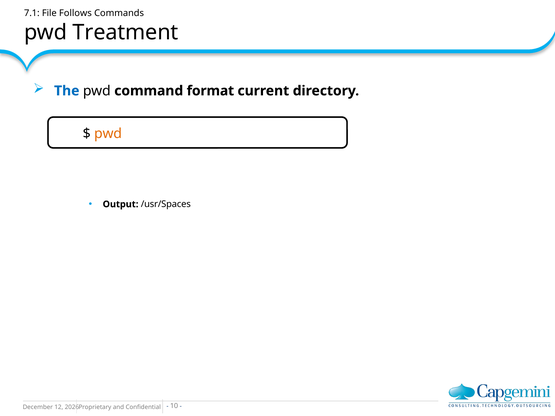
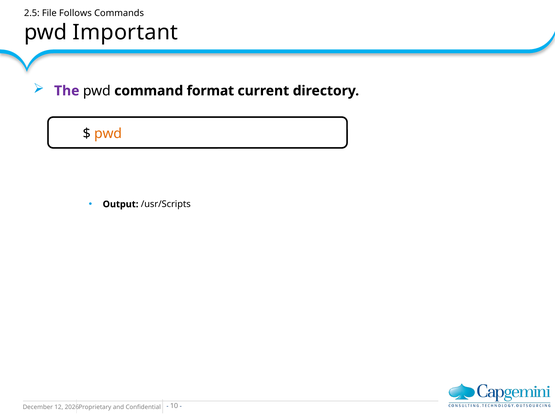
7.1: 7.1 -> 2.5 (32, 13)
Treatment: Treatment -> Important (125, 32)
The colour: blue -> purple (67, 91)
/usr/Spaces: /usr/Spaces -> /usr/Scripts (166, 204)
